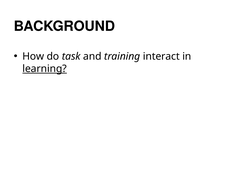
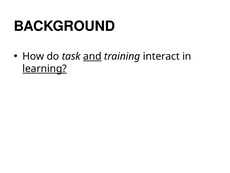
and underline: none -> present (92, 56)
